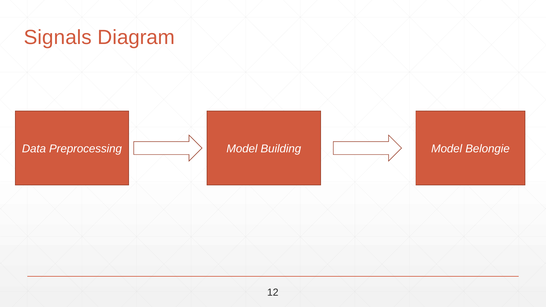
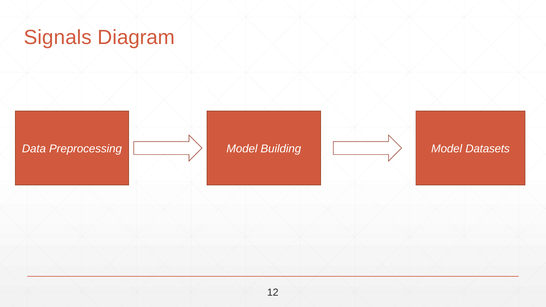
Belongie: Belongie -> Datasets (488, 149)
